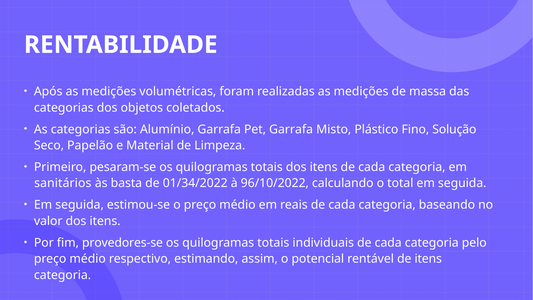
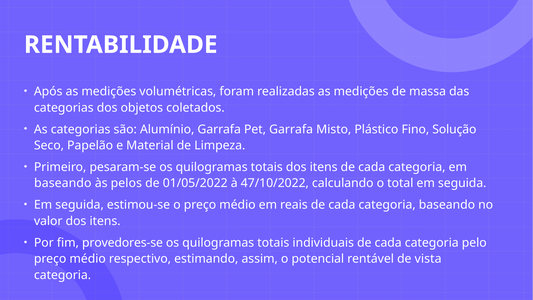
sanitários: sanitários -> baseando (63, 183)
basta: basta -> pelos (126, 183)
01/34/2022: 01/34/2022 -> 01/05/2022 (195, 183)
96/10/2022: 96/10/2022 -> 47/10/2022 (275, 183)
de itens: itens -> vista (428, 259)
